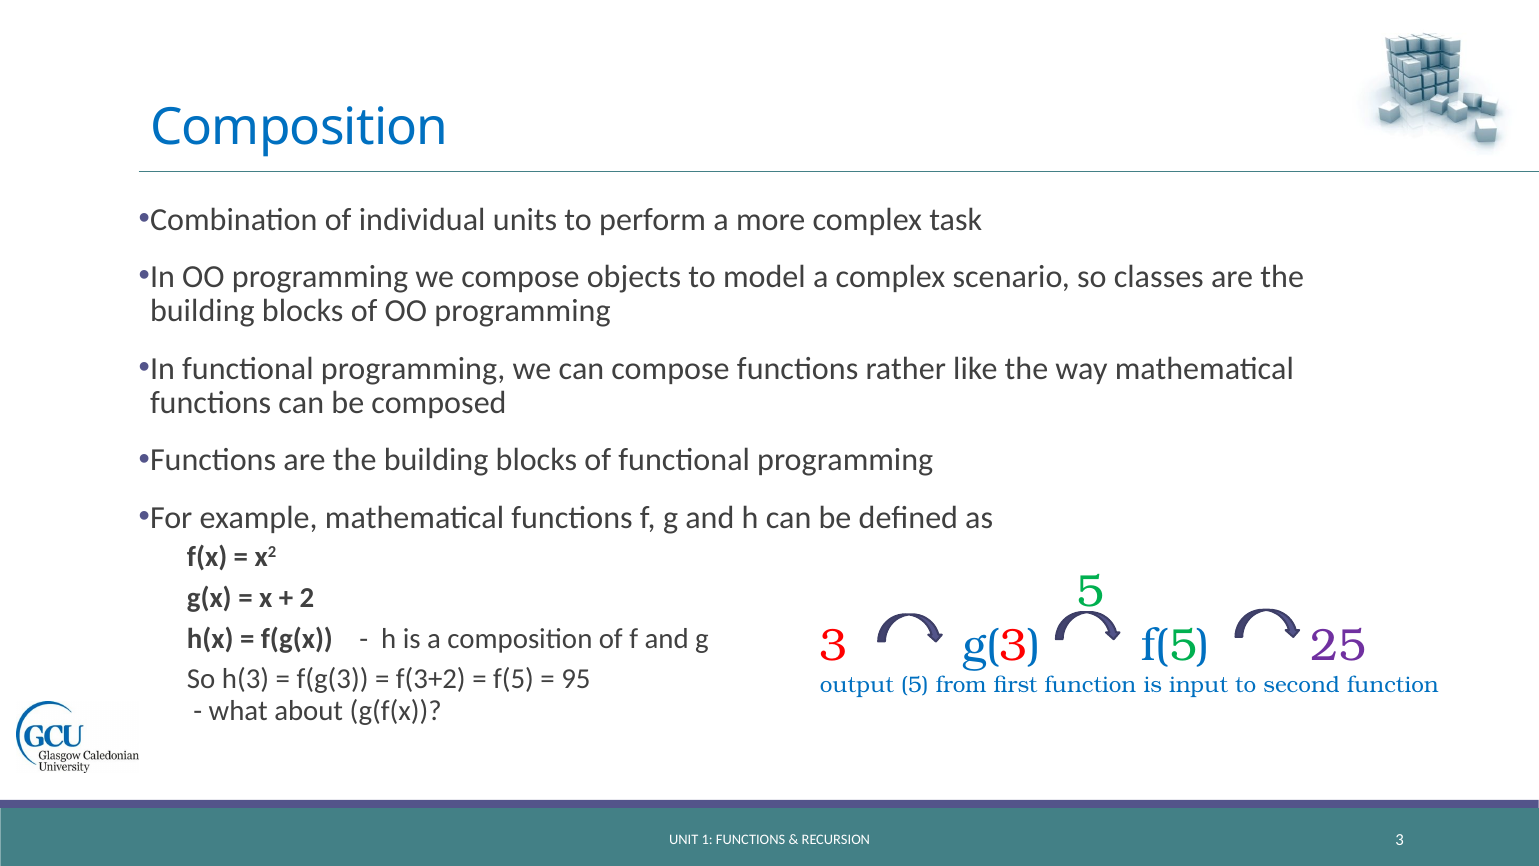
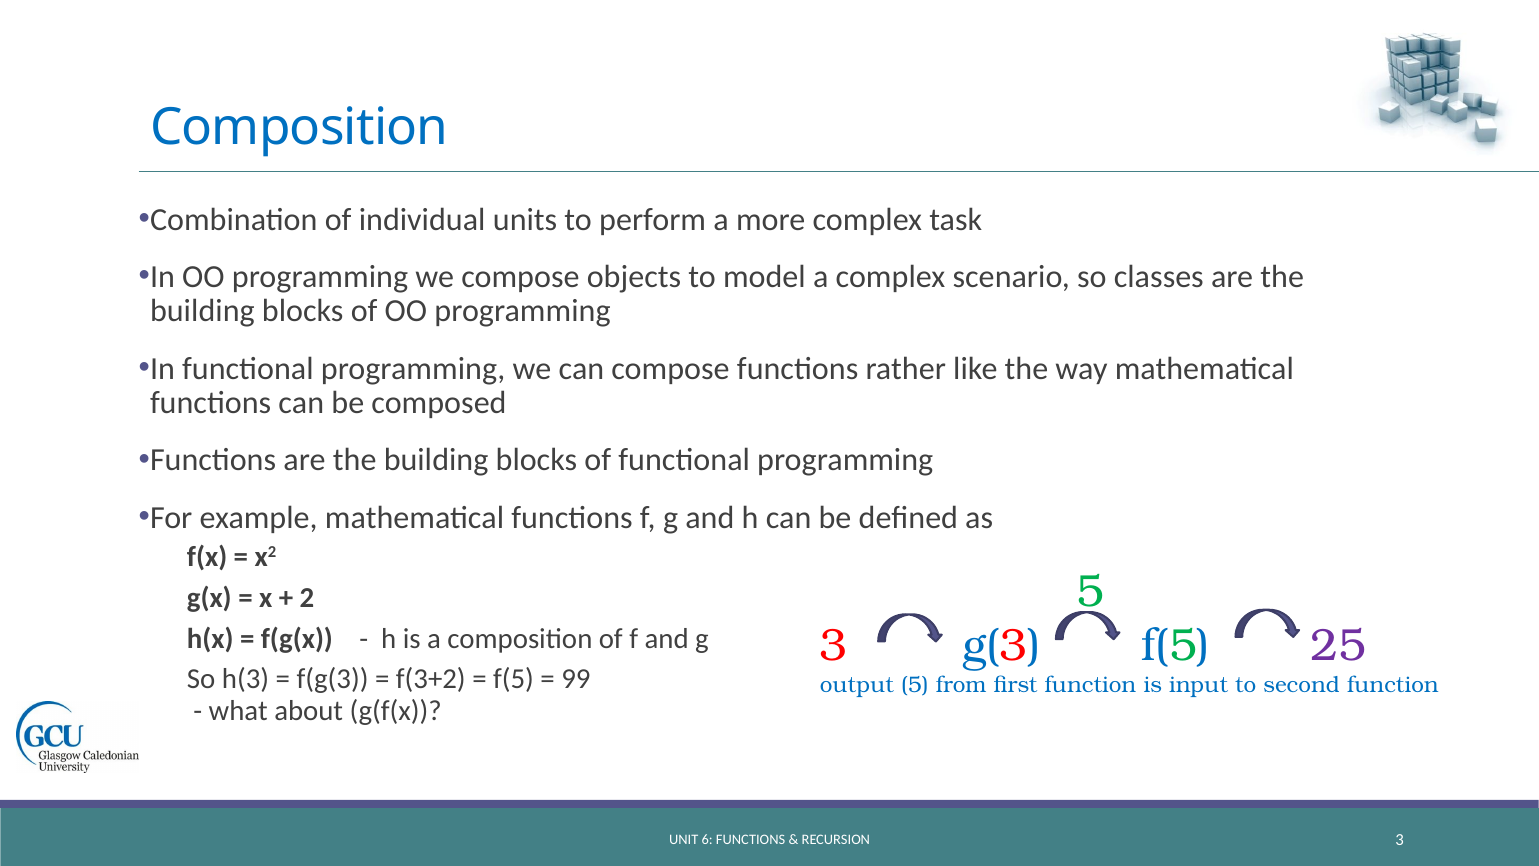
95: 95 -> 99 (576, 679)
1: 1 -> 6 (707, 839)
